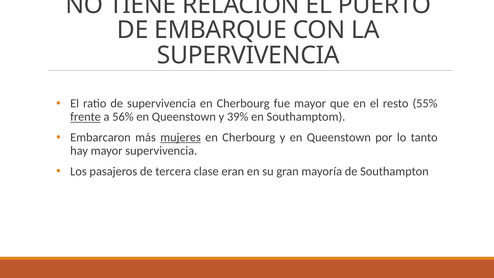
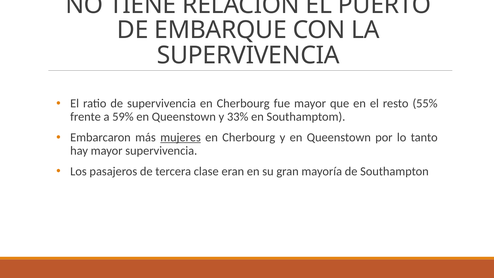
frente underline: present -> none (86, 117)
56%: 56% -> 59% (123, 117)
39%: 39% -> 33% (238, 117)
